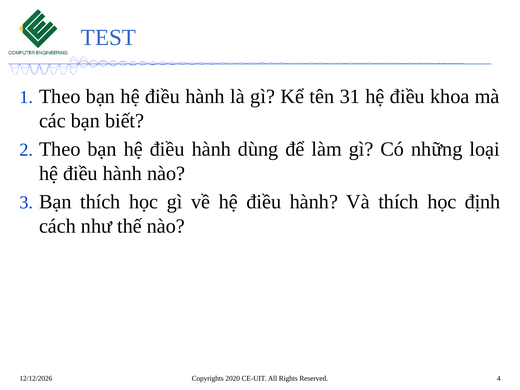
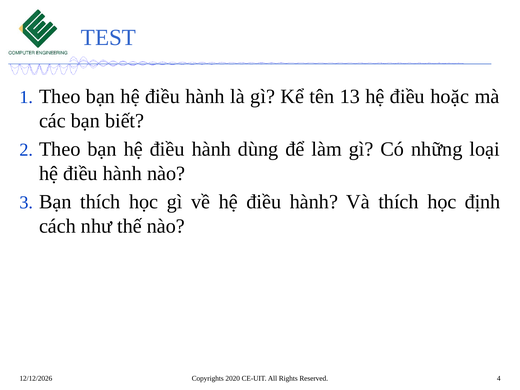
31: 31 -> 13 (350, 96)
khoa: khoa -> hoặc (450, 96)
